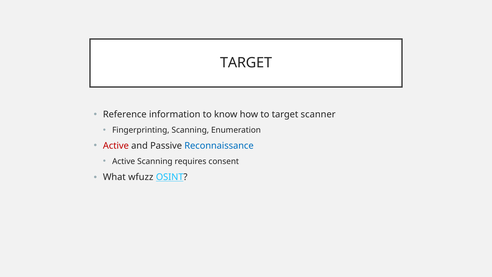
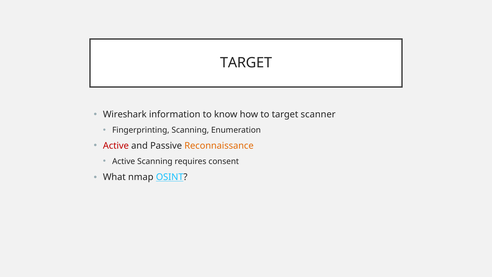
Reference: Reference -> Wireshark (125, 114)
Reconnaissance colour: blue -> orange (219, 146)
wfuzz: wfuzz -> nmap (141, 177)
